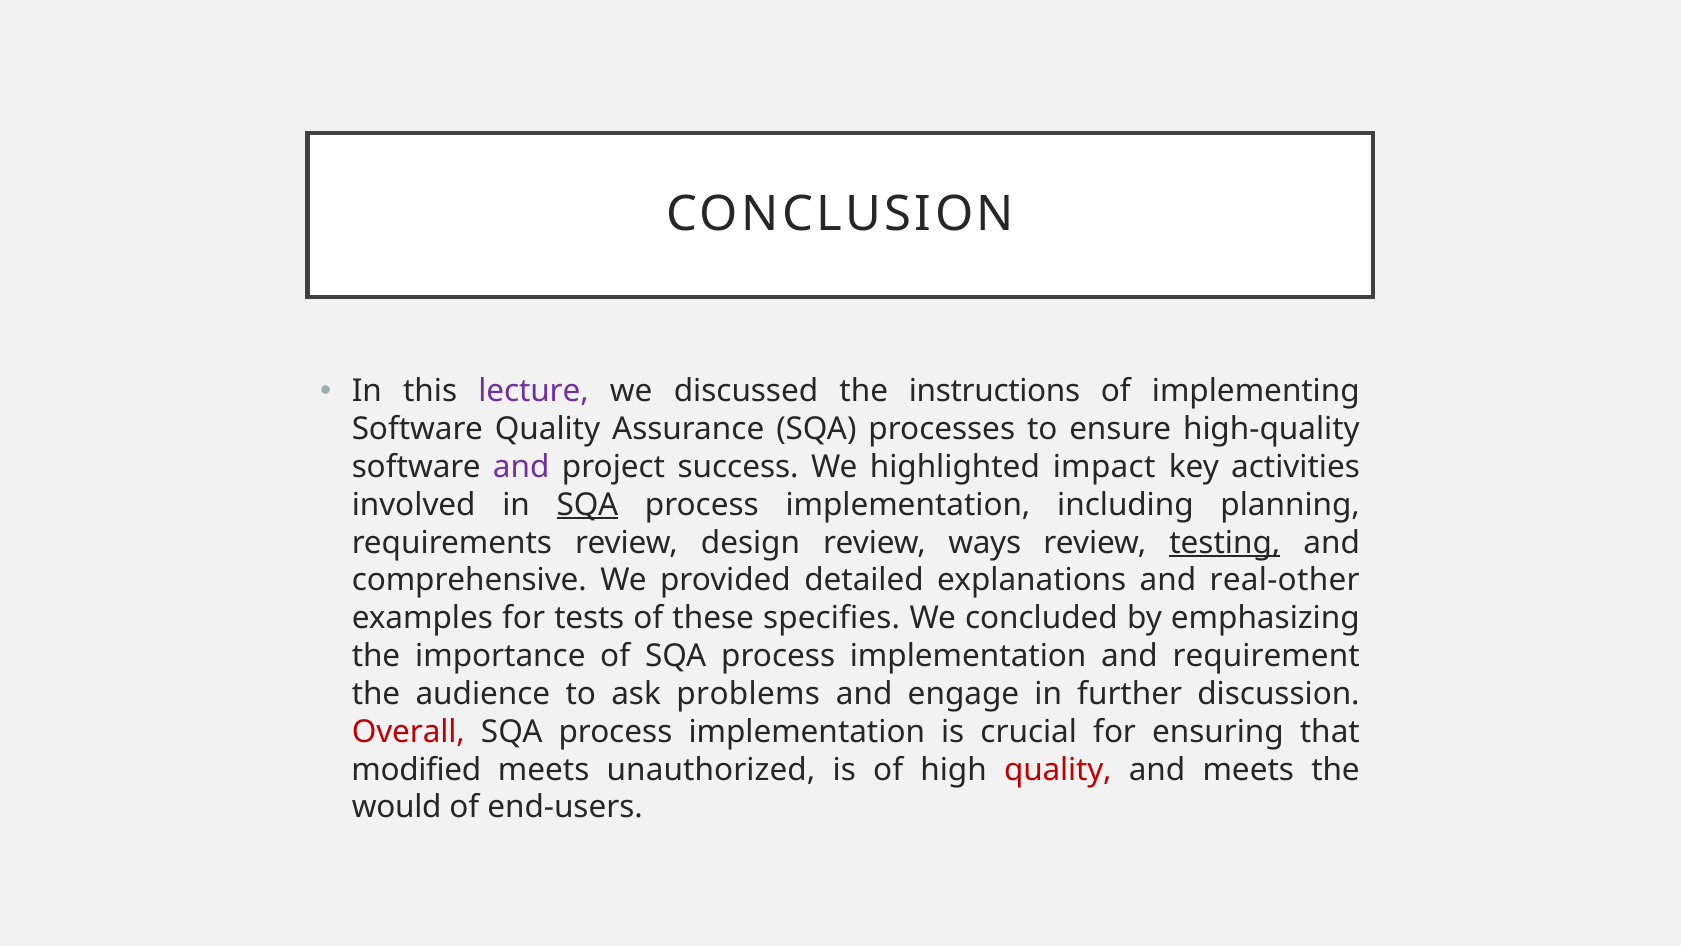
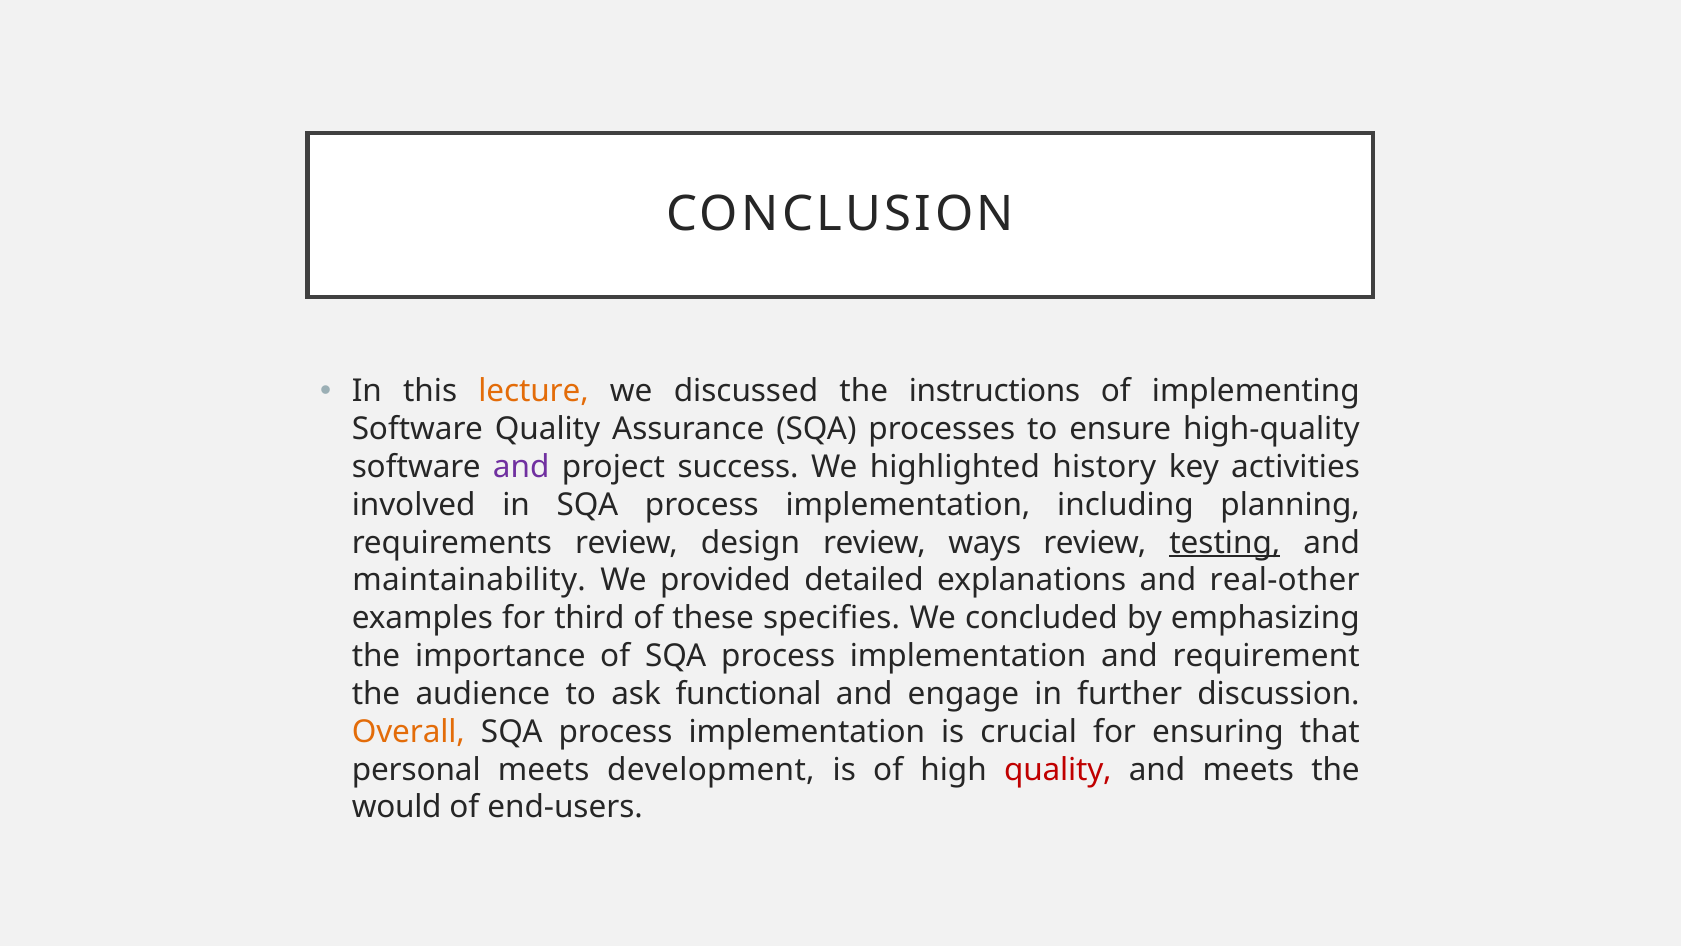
lecture colour: purple -> orange (534, 391)
impact: impact -> history (1104, 467)
SQA underline: present -> none (588, 505)
comprehensive: comprehensive -> maintainability (469, 580)
tests: tests -> third (589, 618)
problems: problems -> functional (749, 694)
Overall colour: red -> orange (408, 732)
modified: modified -> personal (416, 769)
unauthorized: unauthorized -> development (711, 769)
